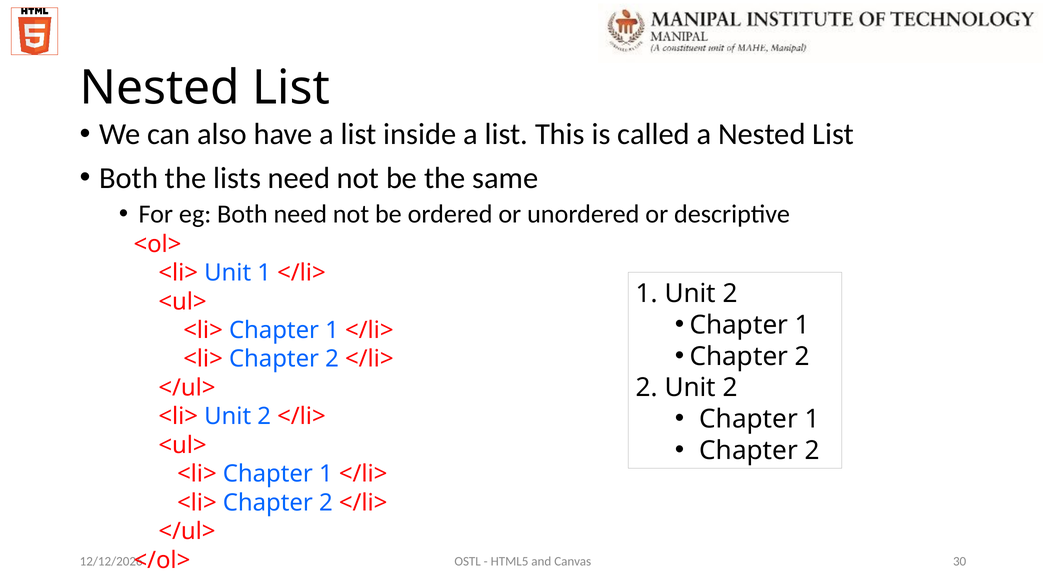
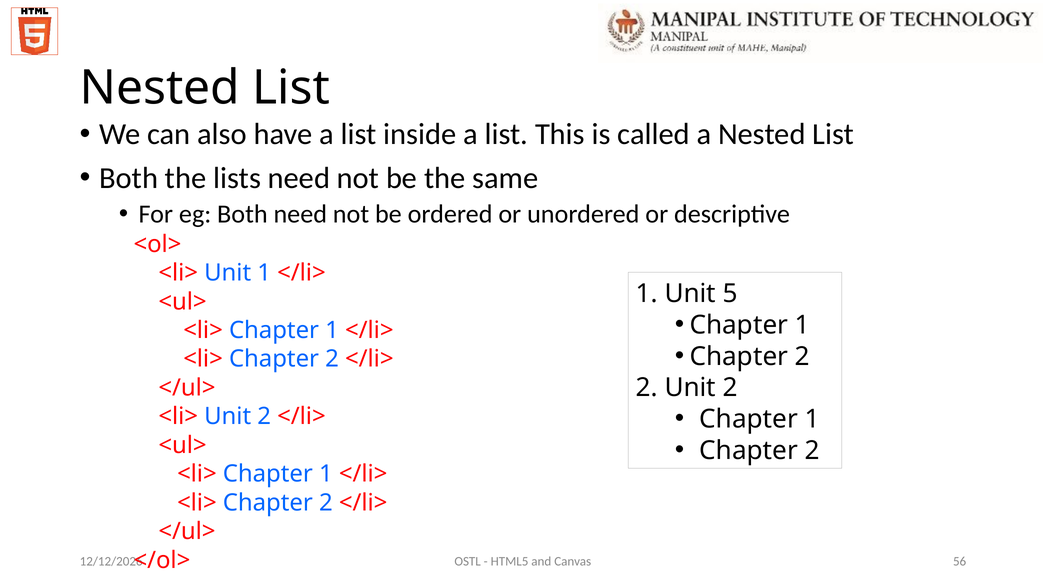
1 Unit 2: 2 -> 5 (730, 294)
30: 30 -> 56 (960, 562)
